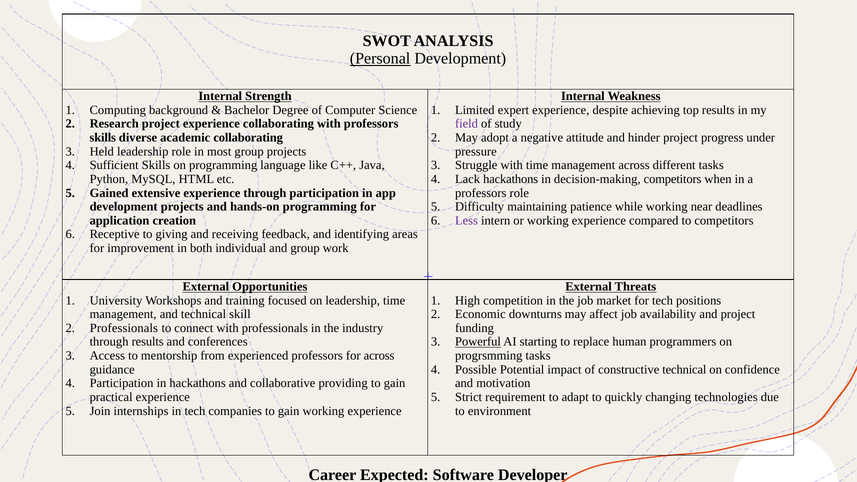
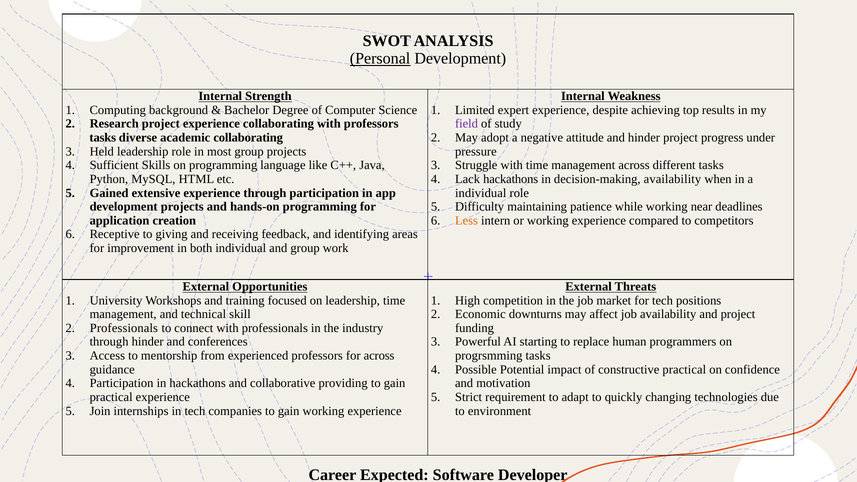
skills: skills -> tasks (103, 138)
decision-making competitors: competitors -> availability (672, 179)
professors: professors -> individual (481, 193)
Less colour: purple -> orange (467, 221)
through results: results -> hinder (148, 342)
Powerful underline: present -> none (478, 342)
constructive technical: technical -> practical (684, 370)
